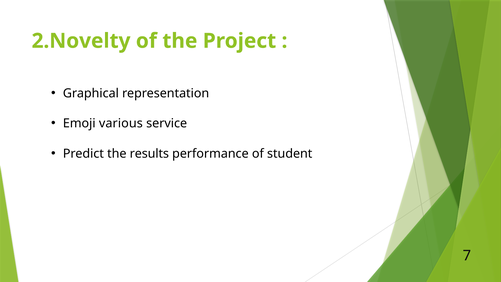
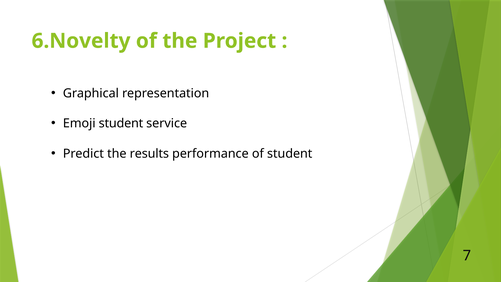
2.Novelty: 2.Novelty -> 6.Novelty (81, 41)
Emoji various: various -> student (121, 123)
